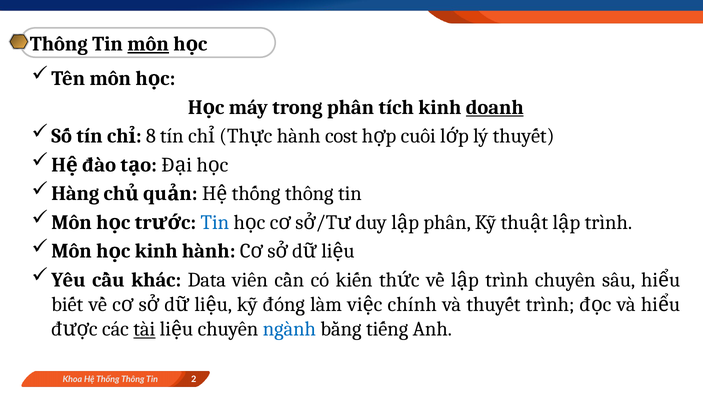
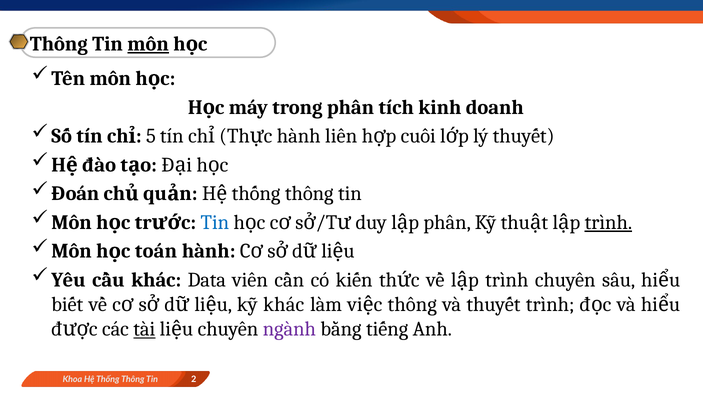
doanh underline: present -> none (495, 107)
8: 8 -> 5 (151, 136)
cost: cost -> liên (341, 136)
Hàng: Hàng -> Đoán (75, 193)
trình underline: none -> present (608, 222)
kinh: kinh -> toán (156, 251)
kỹ đóng: đóng -> khác (284, 304)
chính: chính -> thống (412, 304)
ngành colour: blue -> purple (289, 329)
